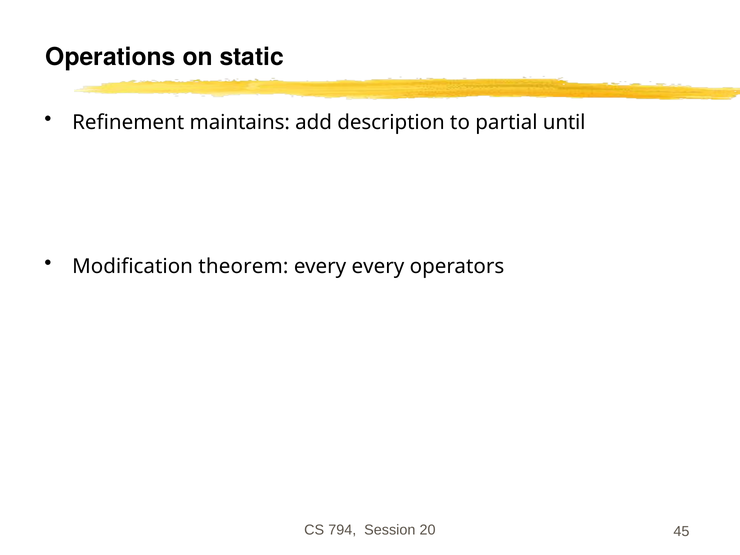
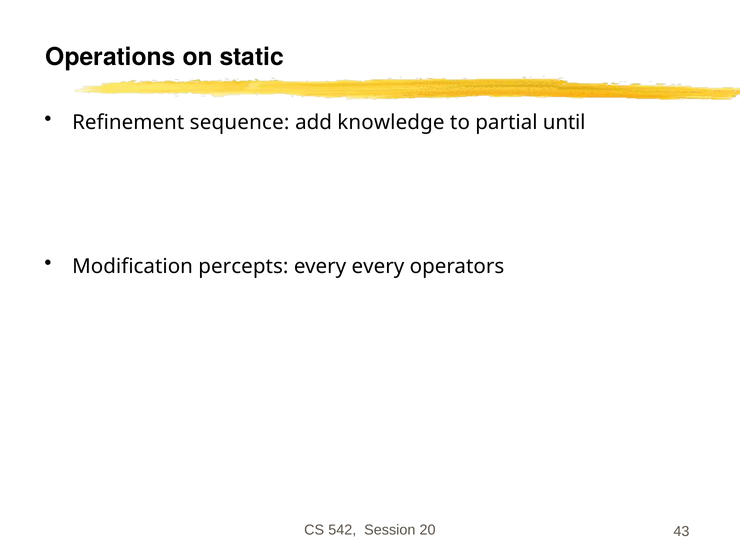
maintains: maintains -> sequence (240, 122)
description: description -> knowledge (391, 122)
theorem: theorem -> percepts (243, 266)
794: 794 -> 542 (342, 530)
45: 45 -> 43 (681, 531)
